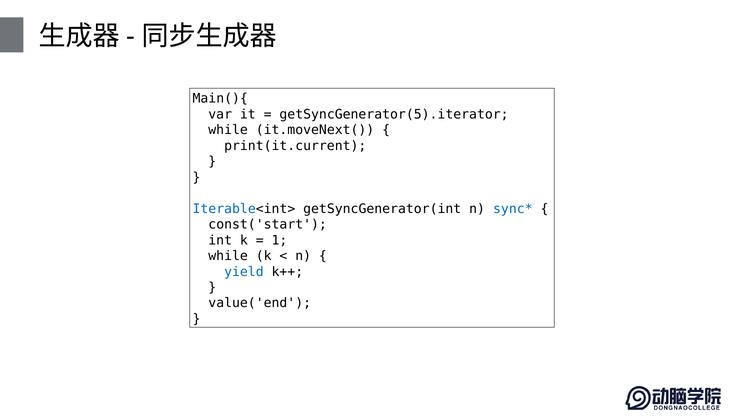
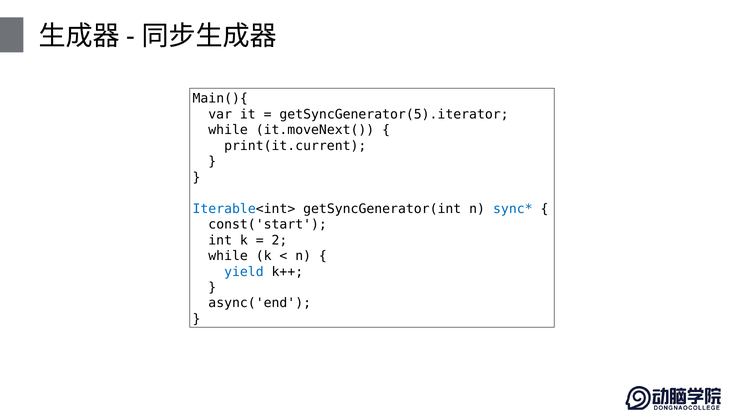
1: 1 -> 2 (279, 241)
value('end: value('end -> async('end (260, 304)
